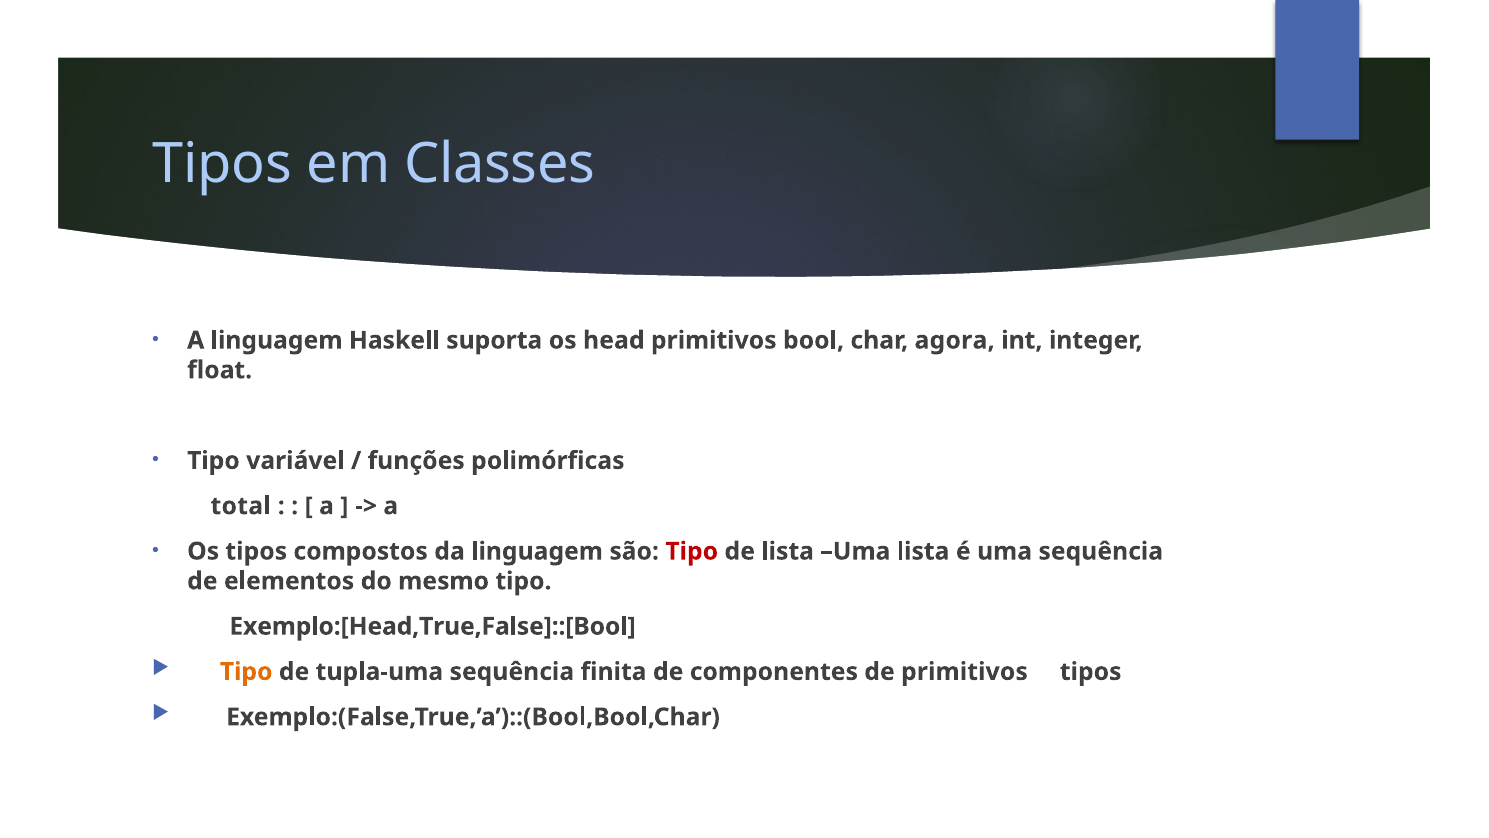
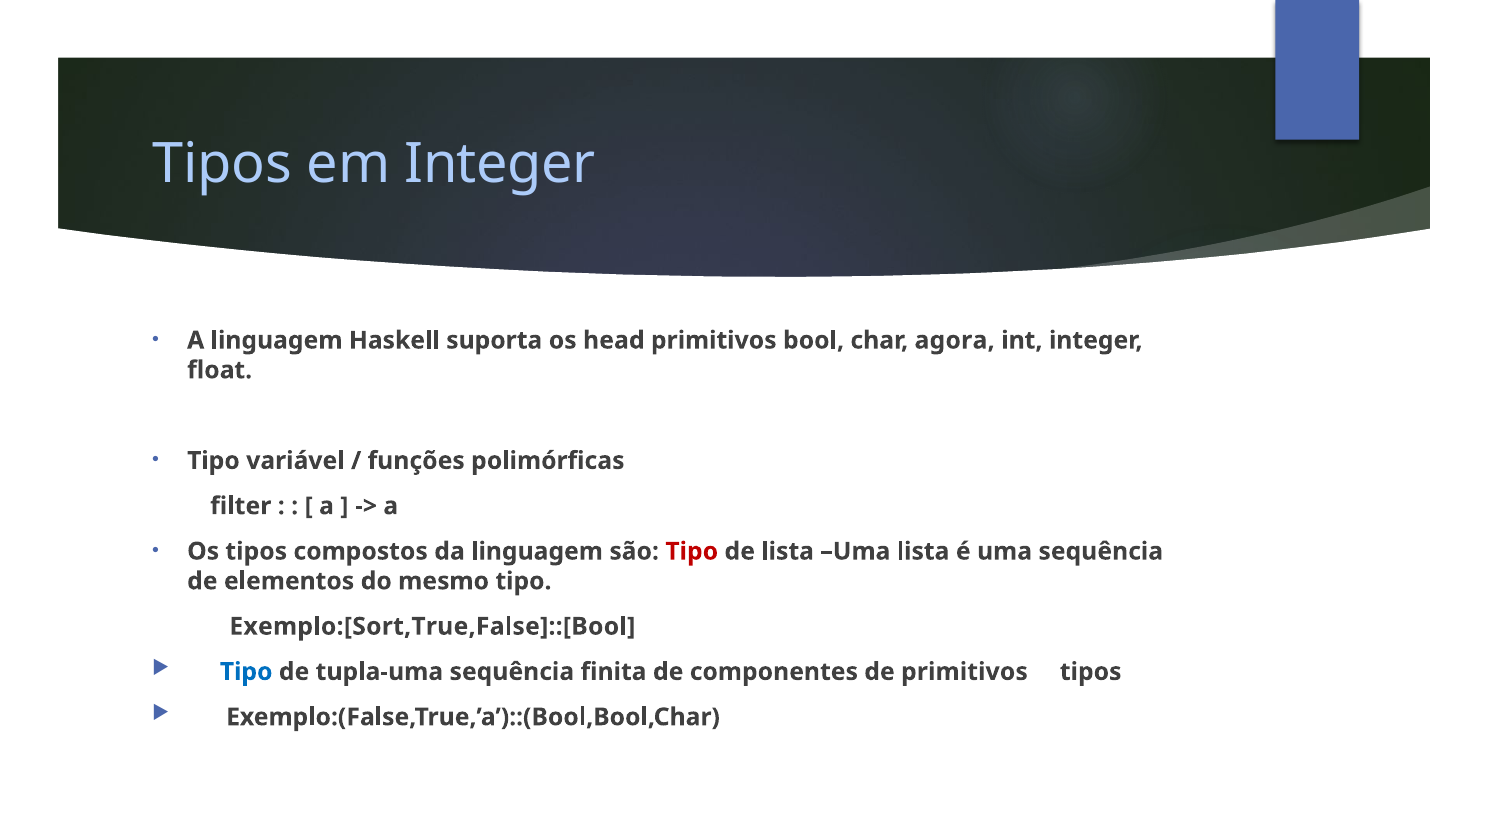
em Classes: Classes -> Integer (500, 164)
total: total -> filter (241, 506)
Exemplo:[Head,True,False]::[Bool: Exemplo:[Head,True,False]::[Bool -> Exemplo:[Sort,True,False]::[Bool (432, 626)
Tipo colour: orange -> blue (246, 671)
